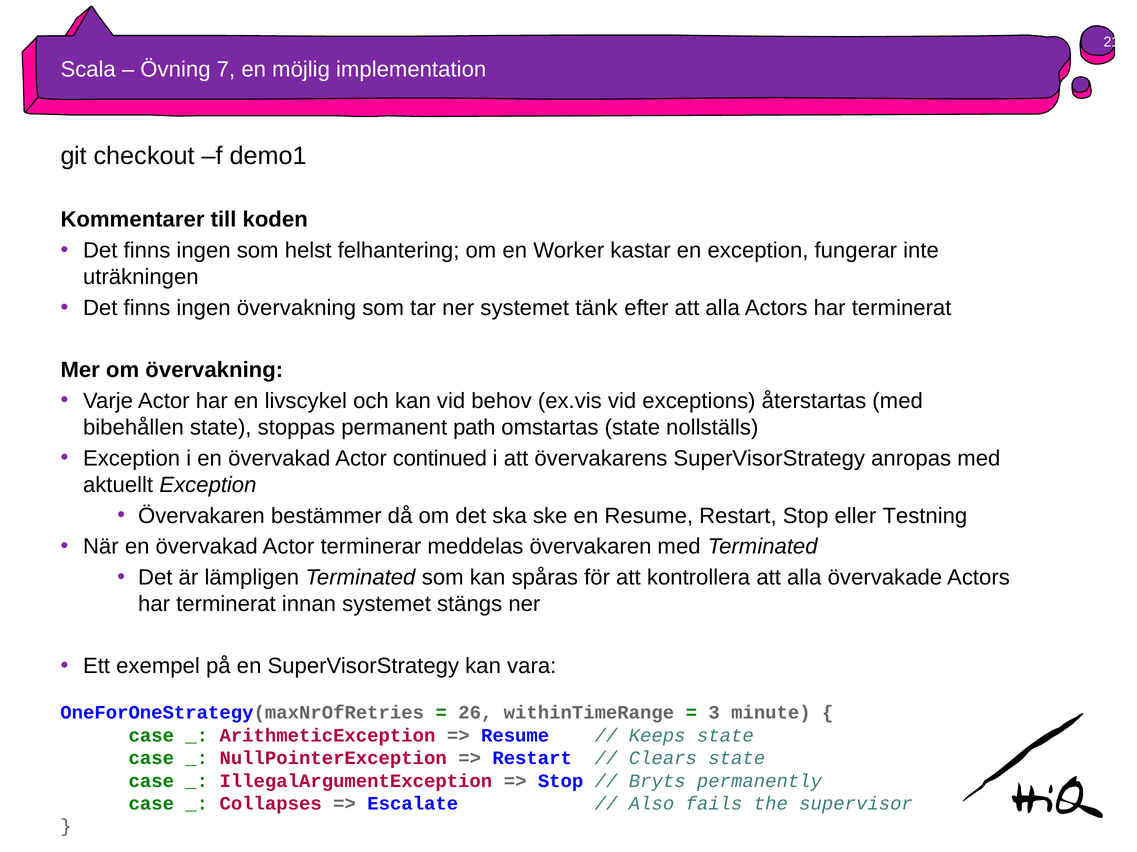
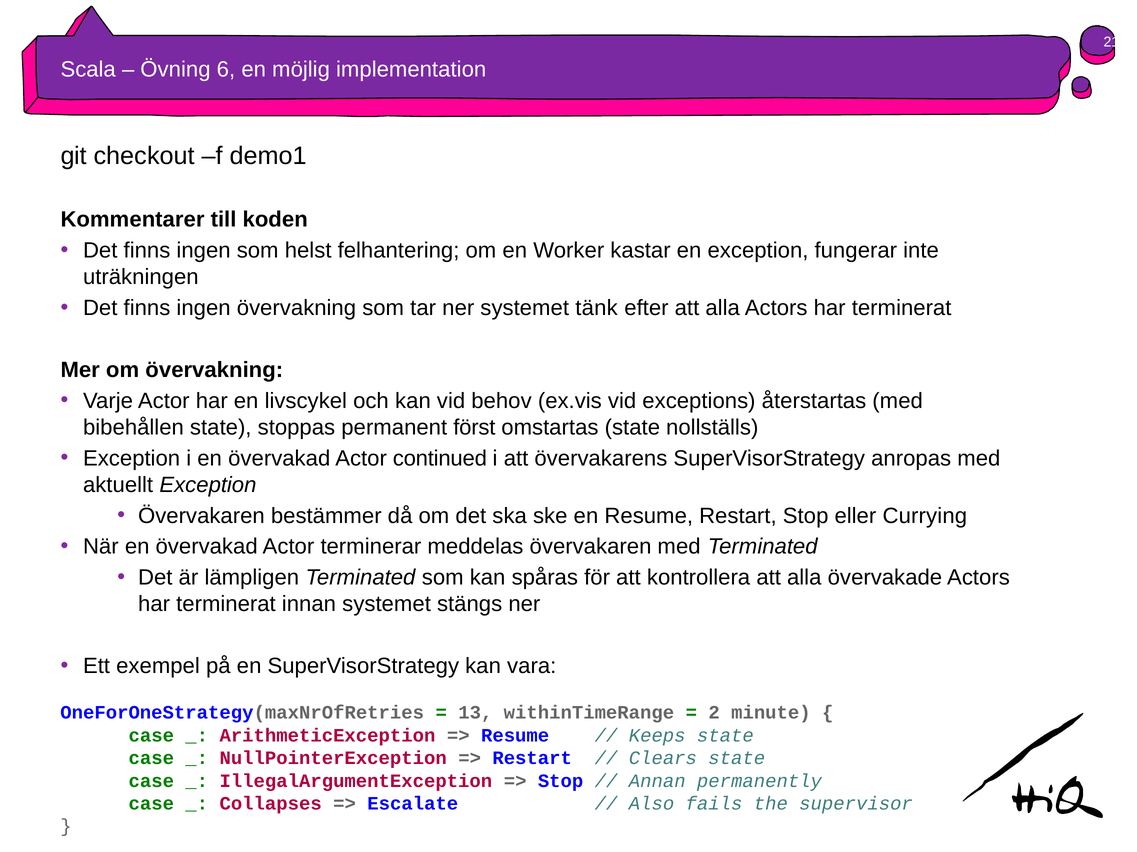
7: 7 -> 6 (226, 70)
path: path -> först (474, 428)
Testning: Testning -> Currying (925, 516)
26: 26 -> 13 (475, 713)
3: 3 -> 2 (714, 713)
Bryts: Bryts -> Annan (657, 781)
